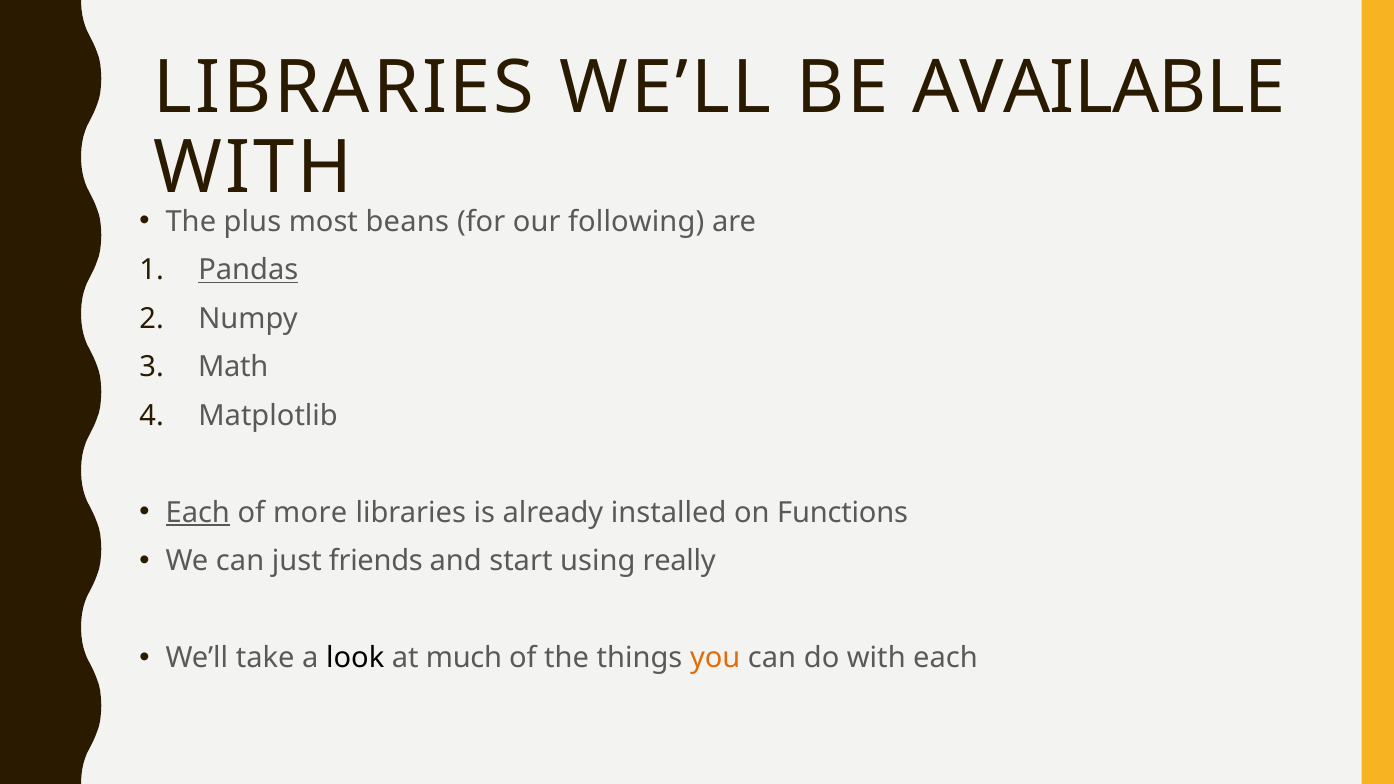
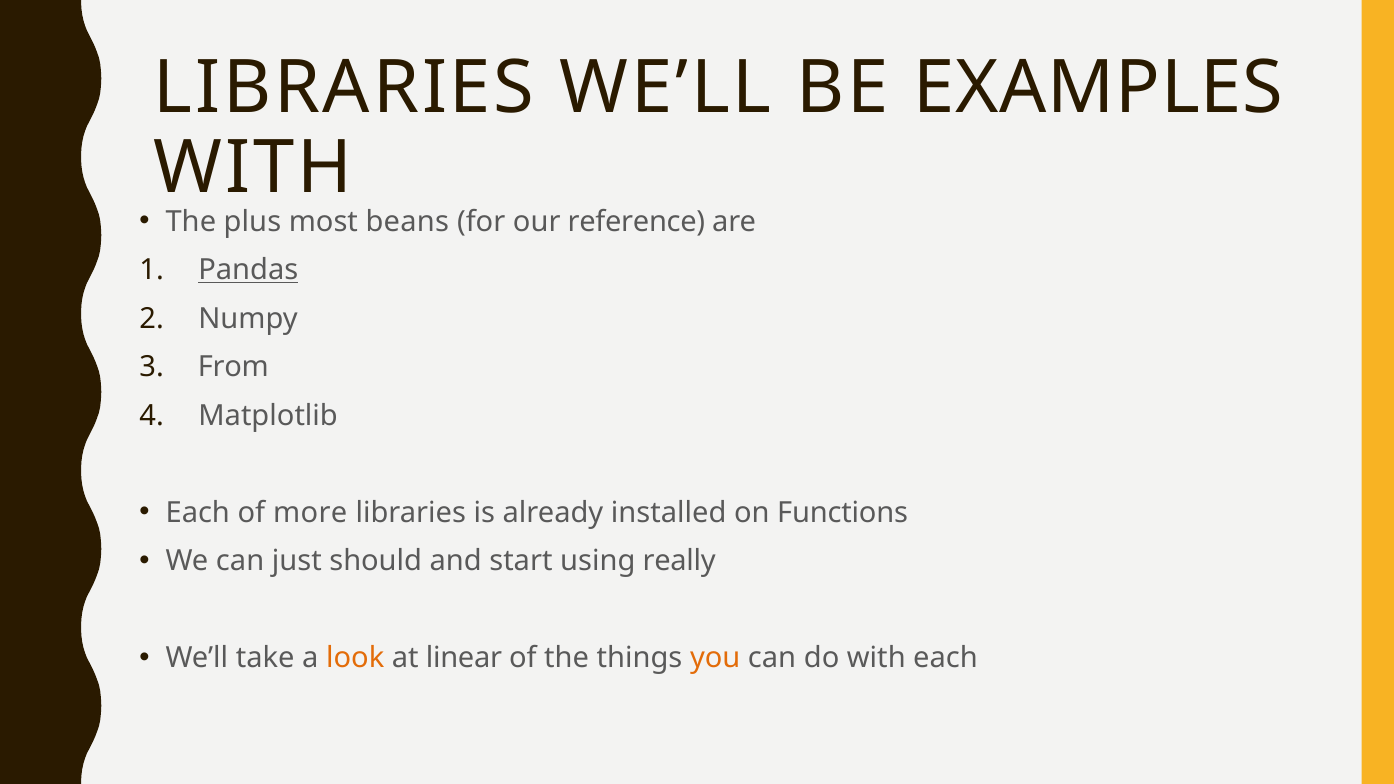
AVAILABLE: AVAILABLE -> EXAMPLES (1098, 88)
following: following -> reference (636, 221)
Math: Math -> From (233, 367)
Each underline: present -> none (198, 513)
friends: friends -> should (376, 561)
look colour: black -> orange (355, 658)
much: much -> linear (464, 658)
